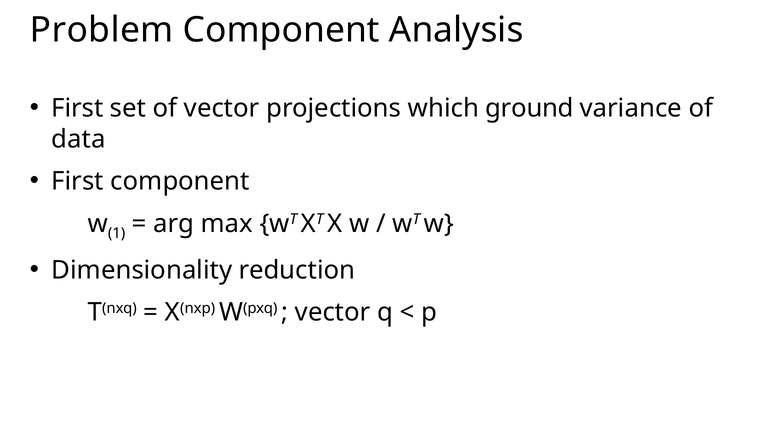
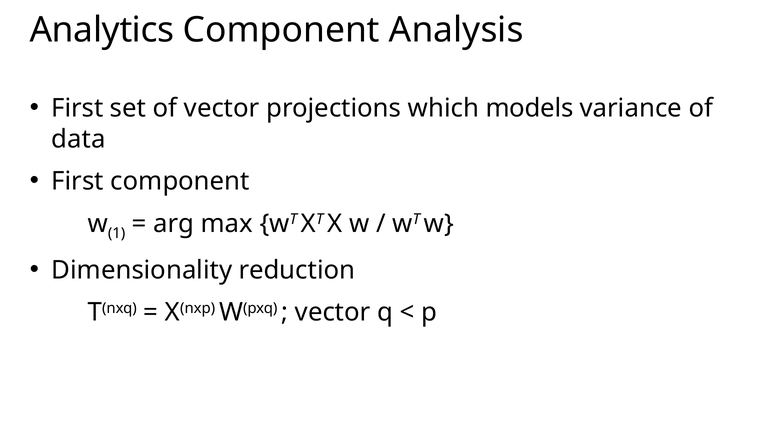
Problem: Problem -> Analytics (102, 30)
ground: ground -> models (530, 108)
